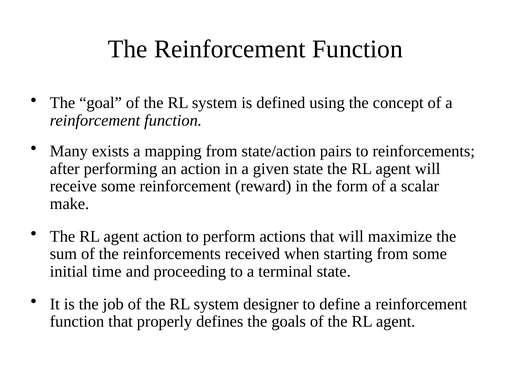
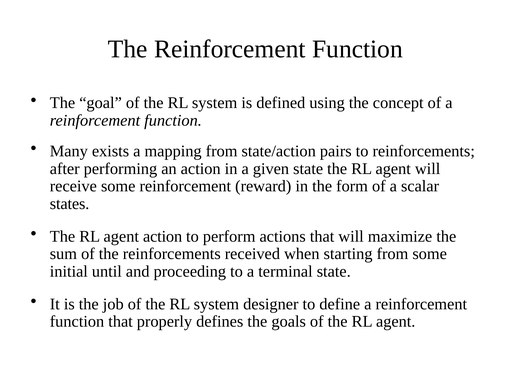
make: make -> states (70, 204)
time: time -> until (107, 272)
